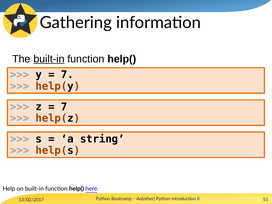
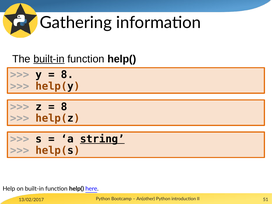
7: 7 -> 8 (67, 75)
7: 7 -> 8 (64, 107)
string underline: none -> present (102, 139)
